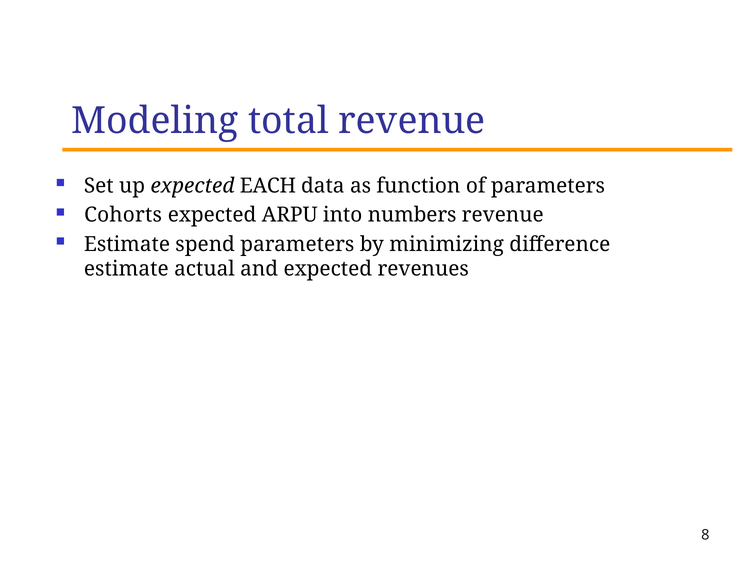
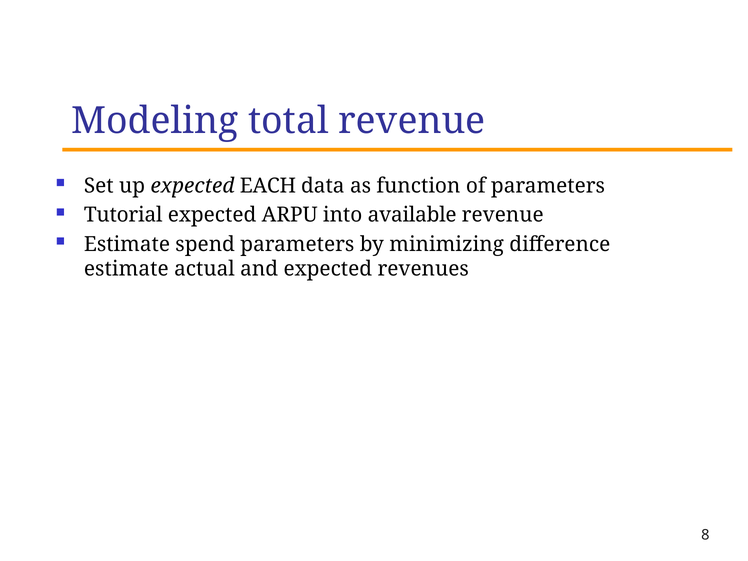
Cohorts: Cohorts -> Tutorial (123, 215)
numbers: numbers -> available (412, 215)
